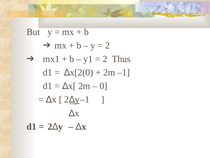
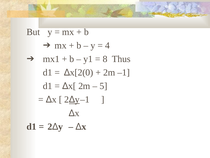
2: 2 -> 4 (107, 45)
2: 2 -> 8 (105, 59)
0: 0 -> 5 (103, 86)
